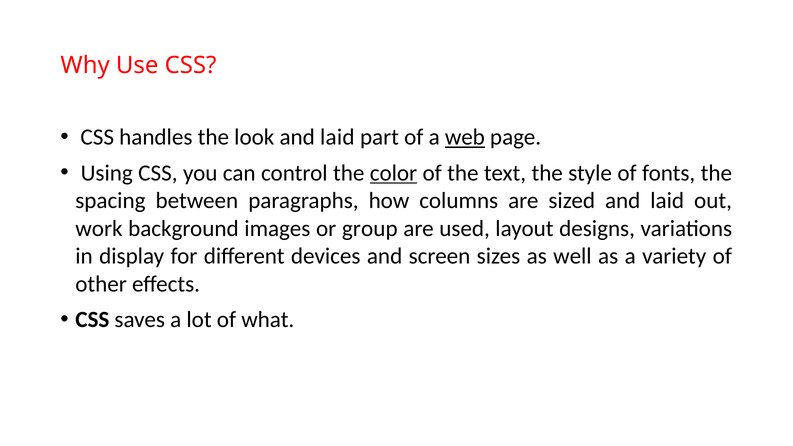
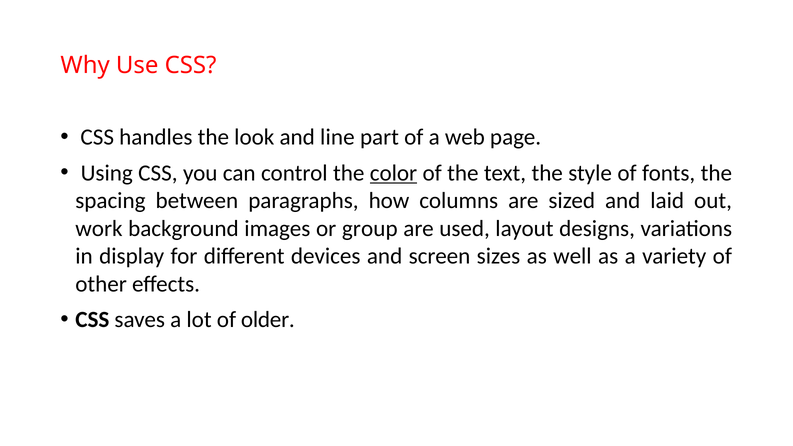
look and laid: laid -> line (337, 137)
web underline: present -> none (465, 137)
what: what -> older (268, 320)
